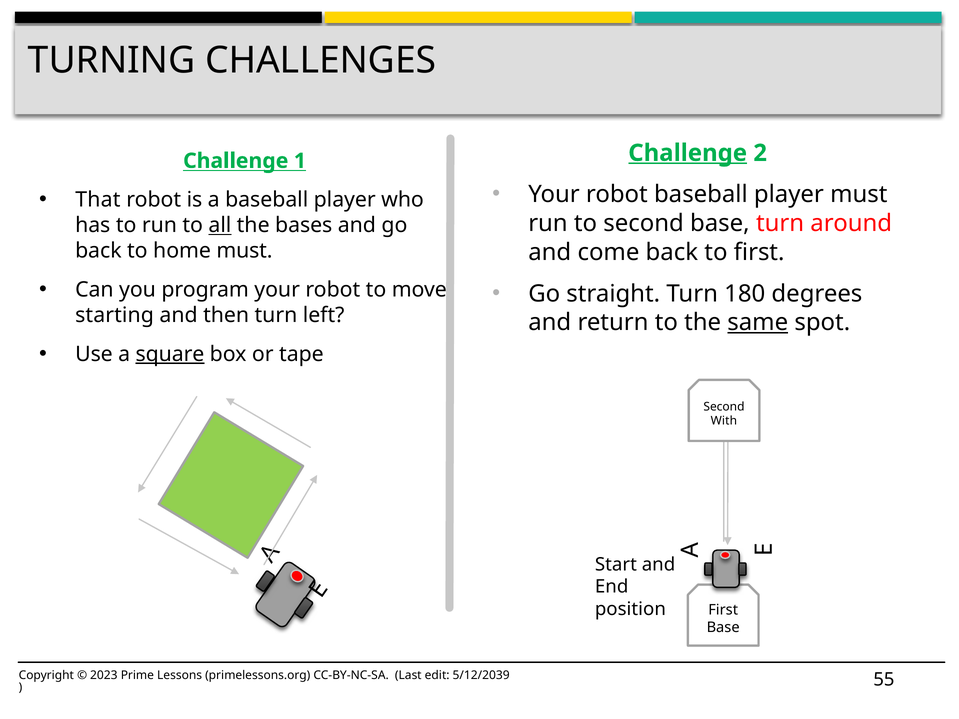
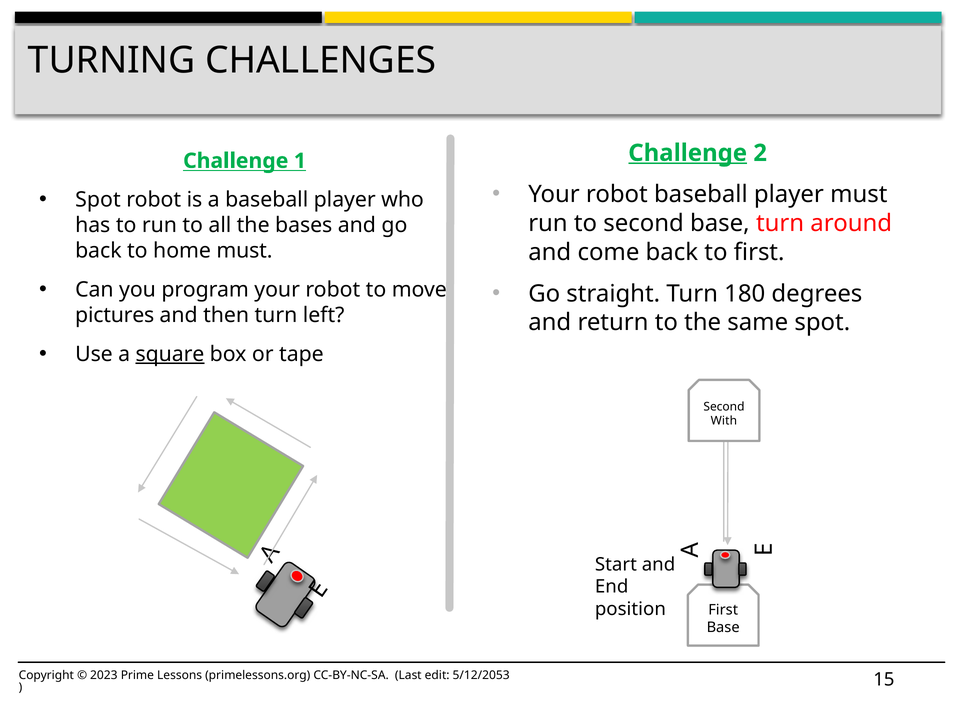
That: That -> Spot (98, 200)
all underline: present -> none (220, 225)
starting: starting -> pictures (115, 315)
same underline: present -> none (758, 323)
5/12/2039: 5/12/2039 -> 5/12/2053 (481, 676)
55: 55 -> 15 (884, 680)
